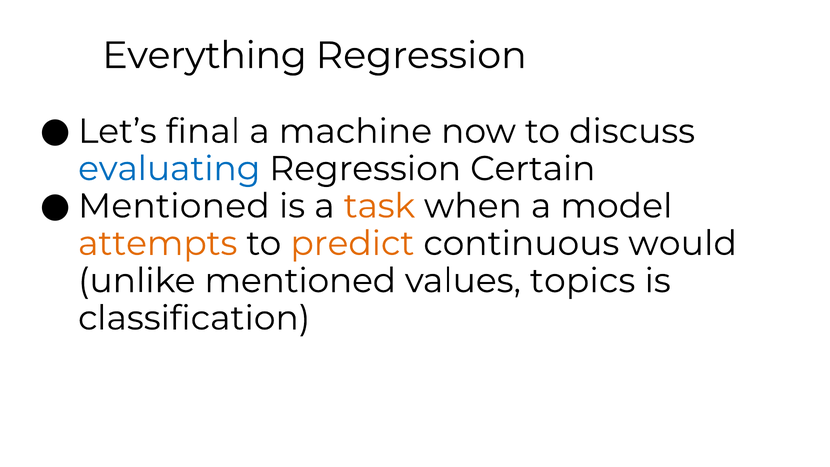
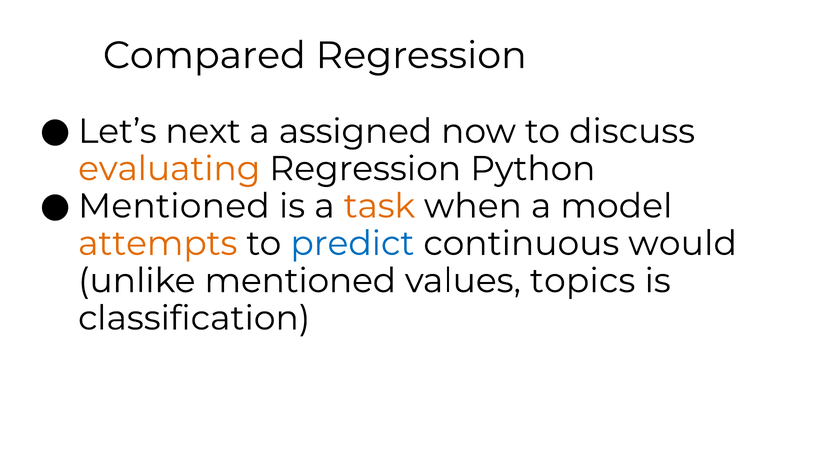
Everything: Everything -> Compared (204, 55)
final: final -> next (203, 131)
machine: machine -> assigned (355, 131)
evaluating colour: blue -> orange (169, 169)
Certain: Certain -> Python (533, 169)
predict colour: orange -> blue (352, 243)
